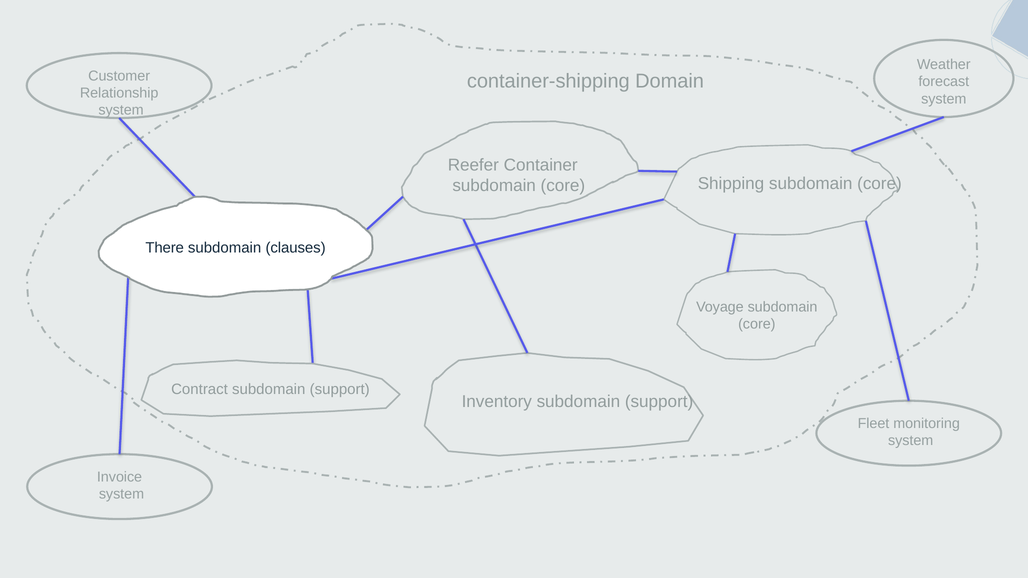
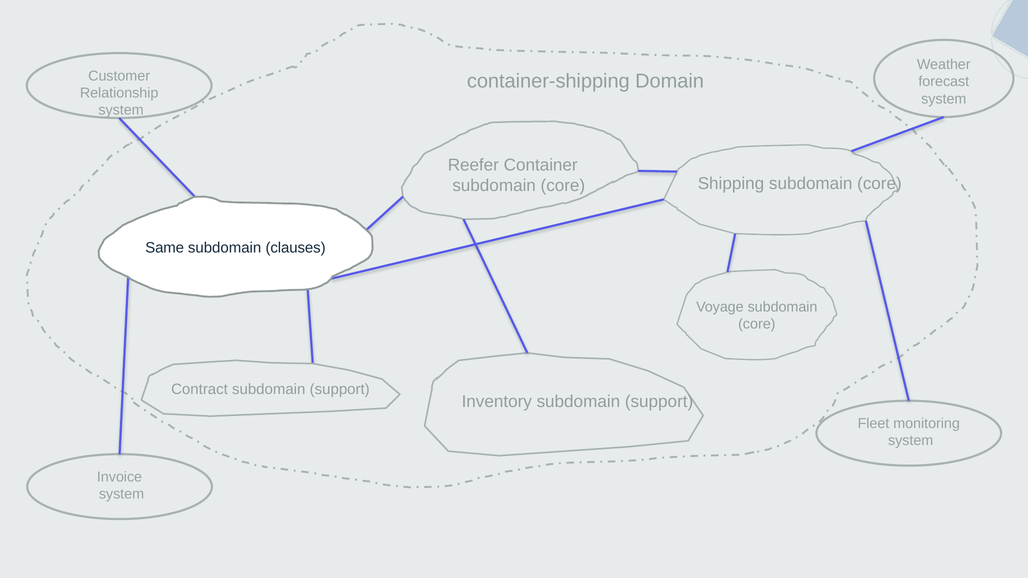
There: There -> Same (165, 248)
